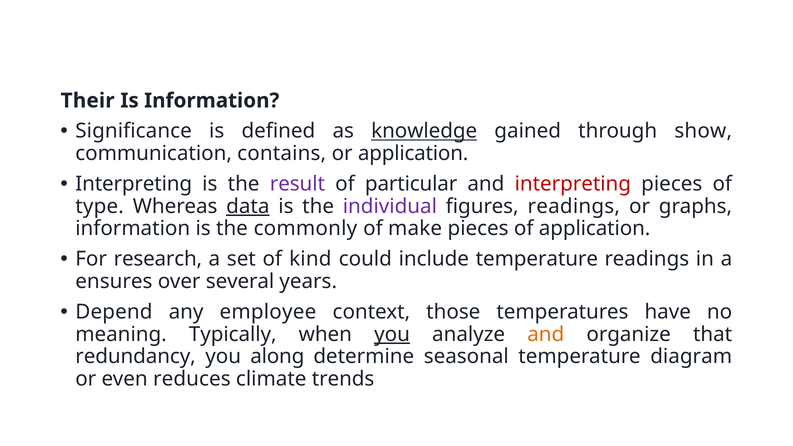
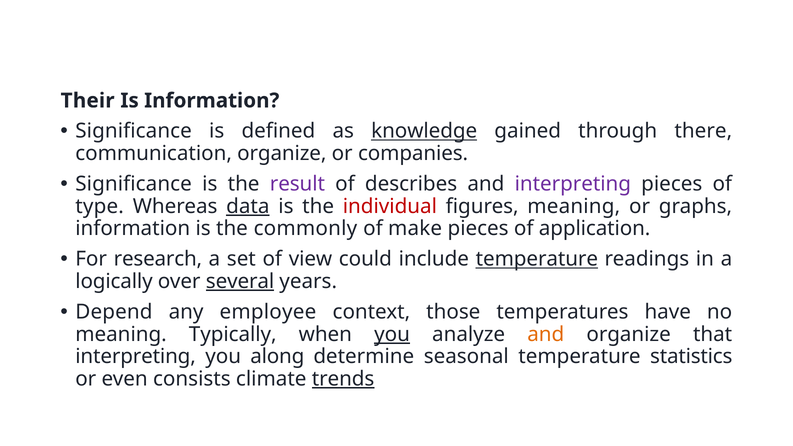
show: show -> there (703, 131)
communication contains: contains -> organize (282, 153)
or application: application -> companies (413, 153)
Interpreting: Interpreting -> Significance (134, 184)
particular: particular -> describes (411, 184)
interpreting colour: red -> purple (573, 184)
individual colour: purple -> red (390, 206)
figures readings: readings -> meaning (574, 206)
kind: kind -> view (311, 259)
temperature underline: none -> present (537, 259)
ensures: ensures -> logically (114, 281)
several underline: none -> present (240, 281)
redundancy: redundancy -> interpreting (136, 357)
diagram: diagram -> statistics (691, 357)
reduces: reduces -> consists (192, 379)
trends underline: none -> present (343, 379)
